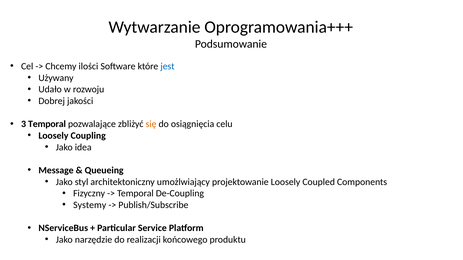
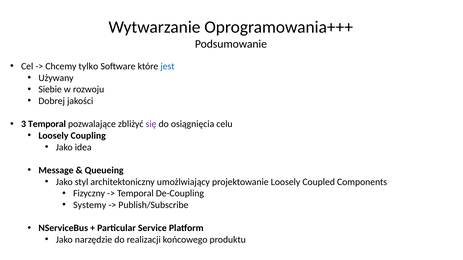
ilości: ilości -> tylko (88, 66)
Udało: Udało -> Siebie (50, 90)
się colour: orange -> purple (151, 124)
